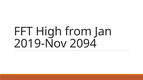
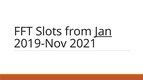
High: High -> Slots (49, 32)
Jan underline: none -> present (103, 32)
2094: 2094 -> 2021 (83, 44)
